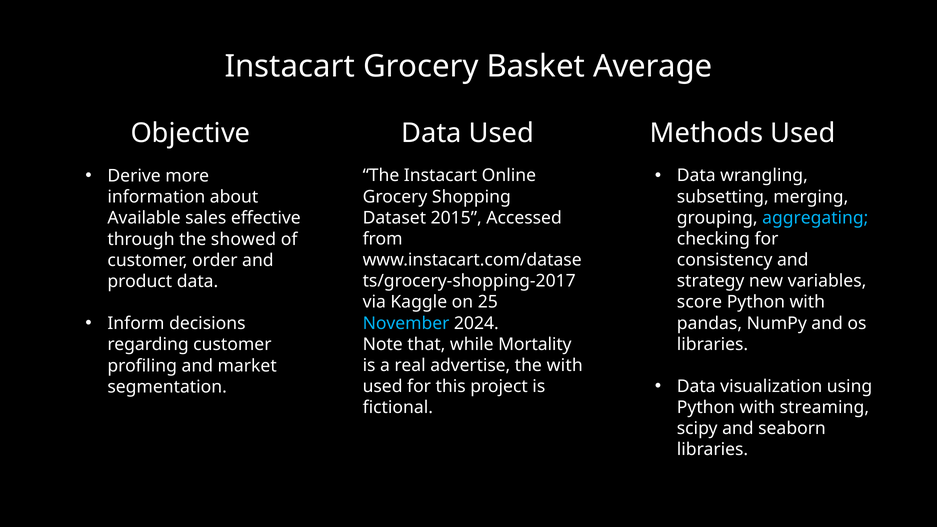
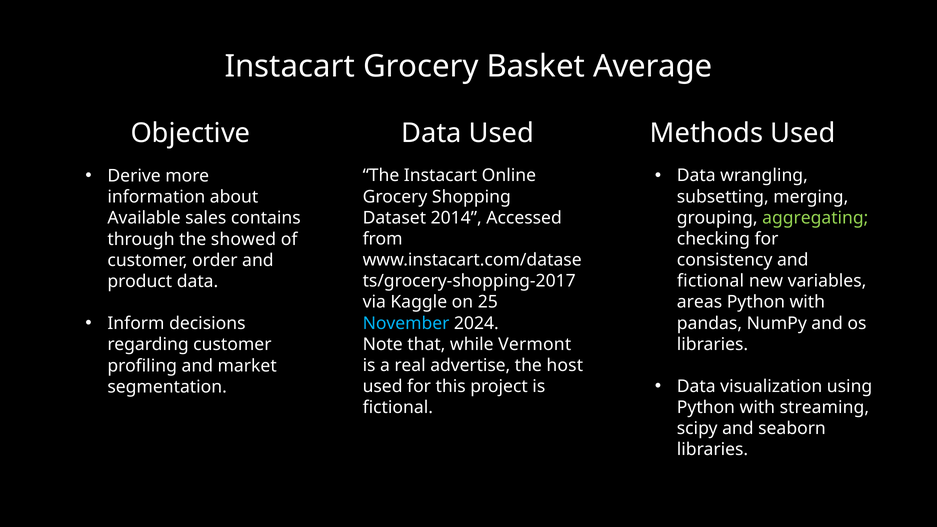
2015: 2015 -> 2014 (456, 218)
aggregating colour: light blue -> light green (815, 218)
effective: effective -> contains (266, 218)
strategy: strategy -> fictional (711, 281)
score: score -> areas (700, 302)
Mortality: Mortality -> Vermont (535, 344)
the with: with -> host (565, 365)
